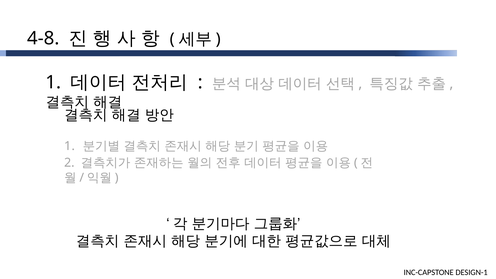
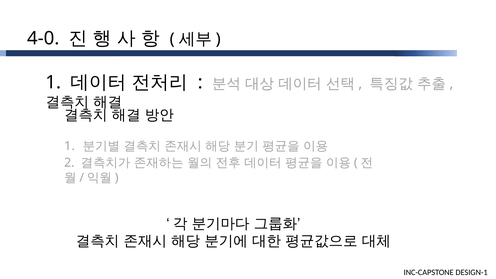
4-8: 4-8 -> 4-0 (43, 38)
